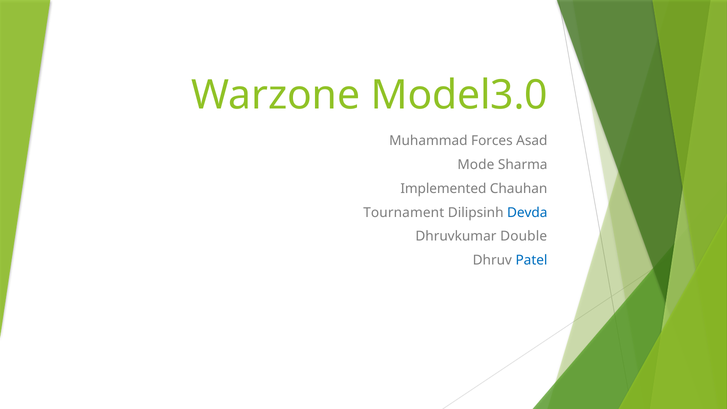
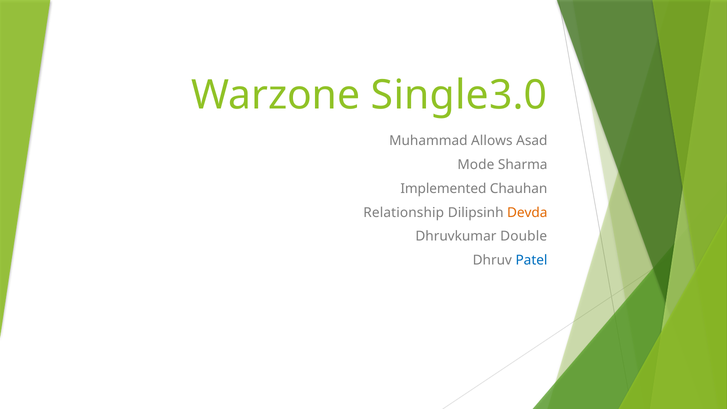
Model3.0: Model3.0 -> Single3.0 (459, 95)
Forces: Forces -> Allows (492, 141)
Tournament: Tournament -> Relationship (404, 212)
Devda colour: blue -> orange (527, 212)
